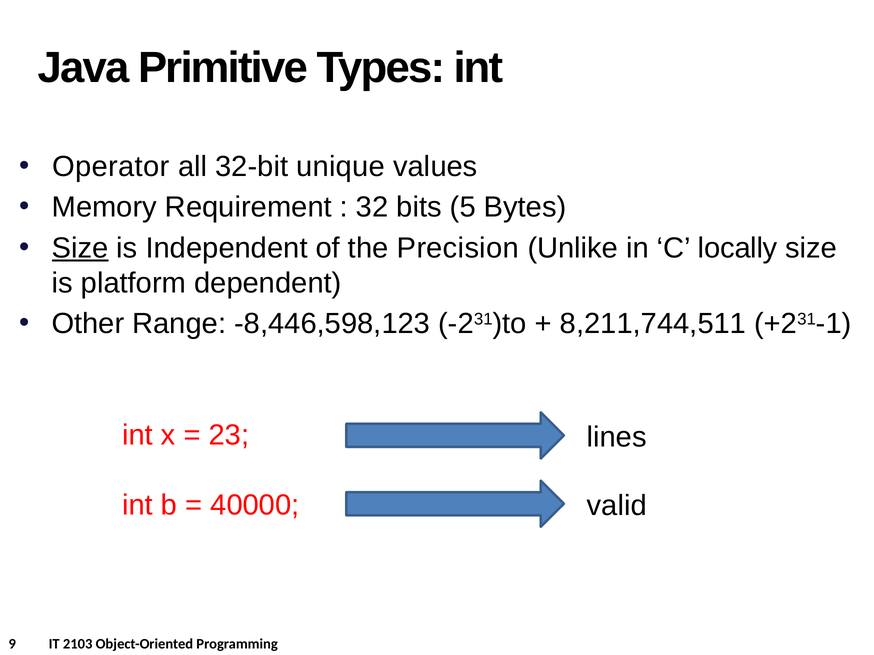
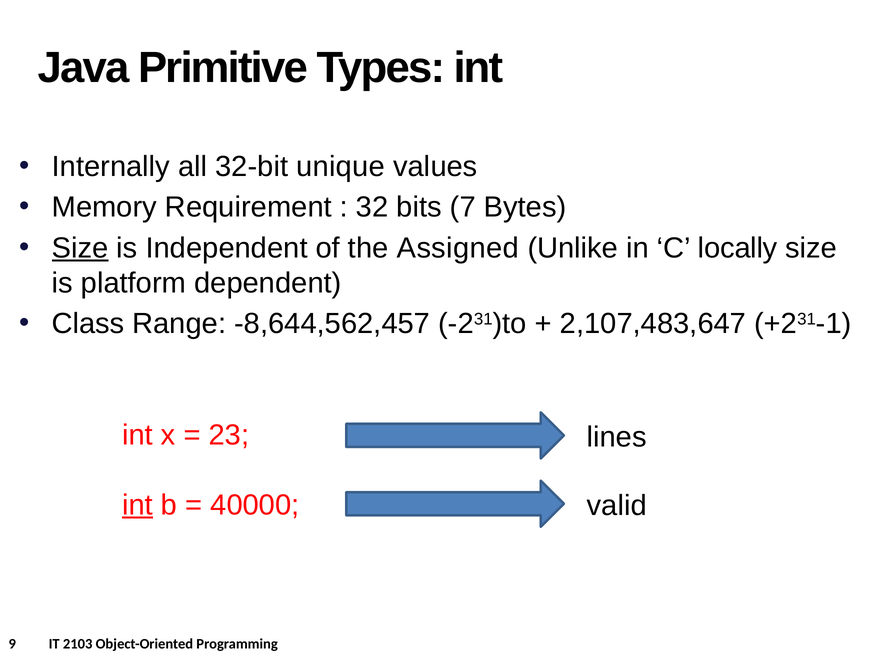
Operator: Operator -> Internally (111, 167)
5: 5 -> 7 (463, 207)
Precision: Precision -> Assigned (458, 248)
Other: Other -> Class (88, 324)
-8,446,598,123: -8,446,598,123 -> -8,644,562,457 (332, 324)
8,211,744,511: 8,211,744,511 -> 2,107,483,647 (653, 324)
int underline: none -> present (138, 505)
